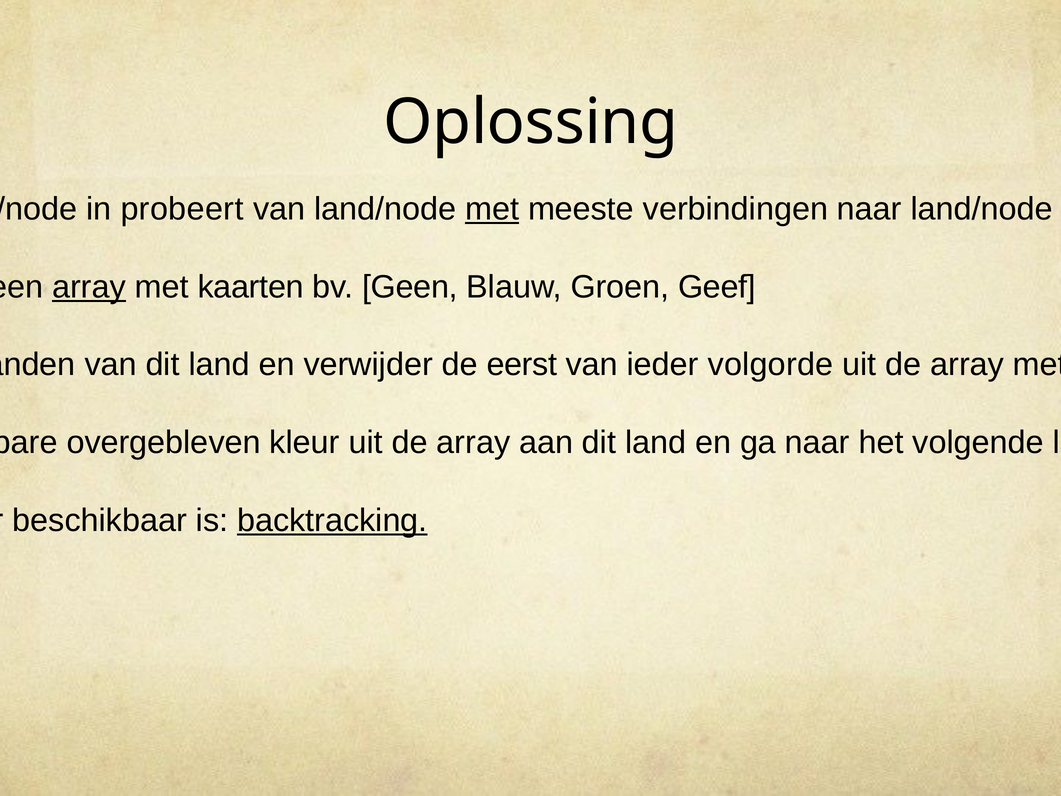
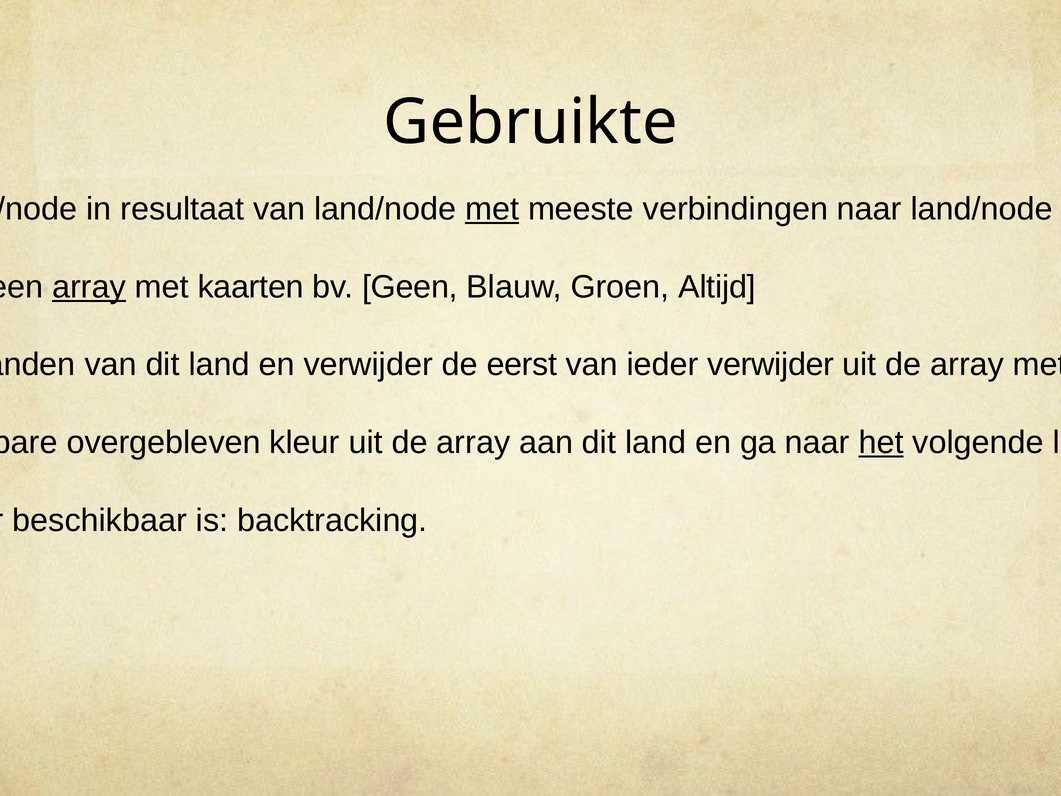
Oplossing: Oplossing -> Gebruikte (531, 122)
probeert: probeert -> resultaat (182, 209)
Groen Geef: Geef -> Altijd (717, 287)
ieder volgorde: volgorde -> verwijder (771, 365)
het underline: none -> present (881, 442)
backtracking underline: present -> none (332, 520)
